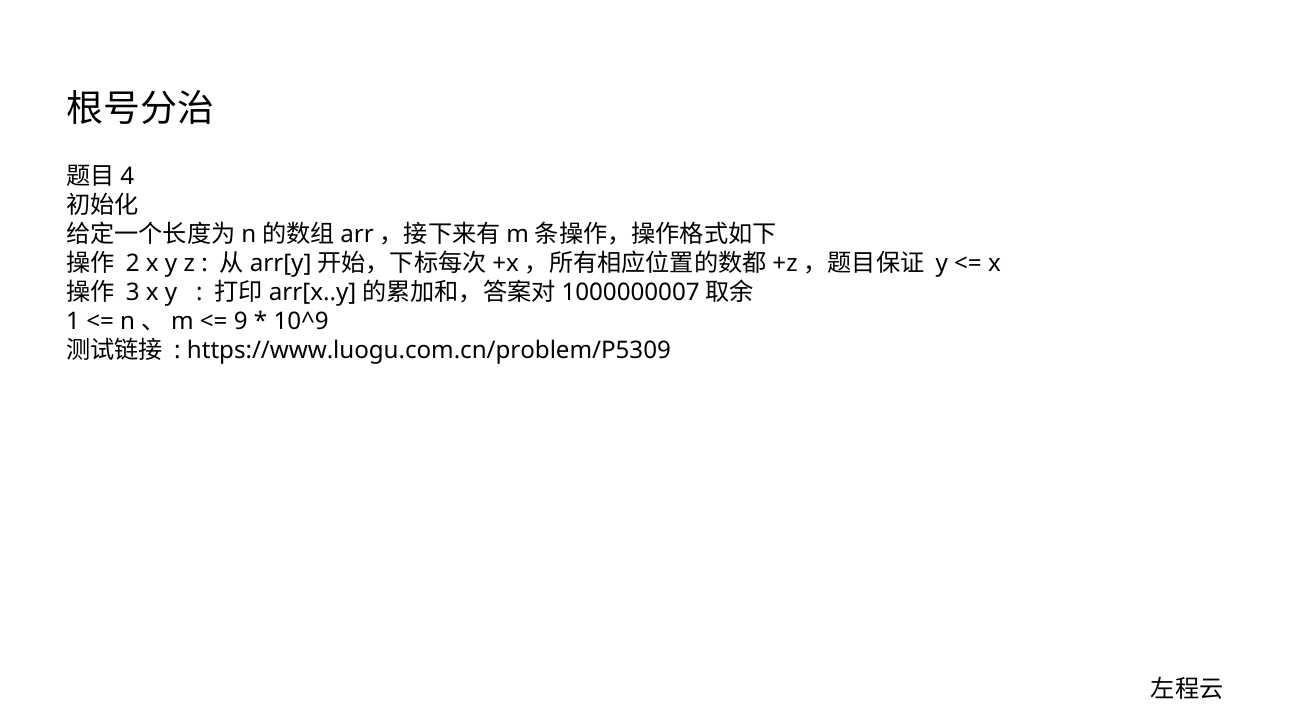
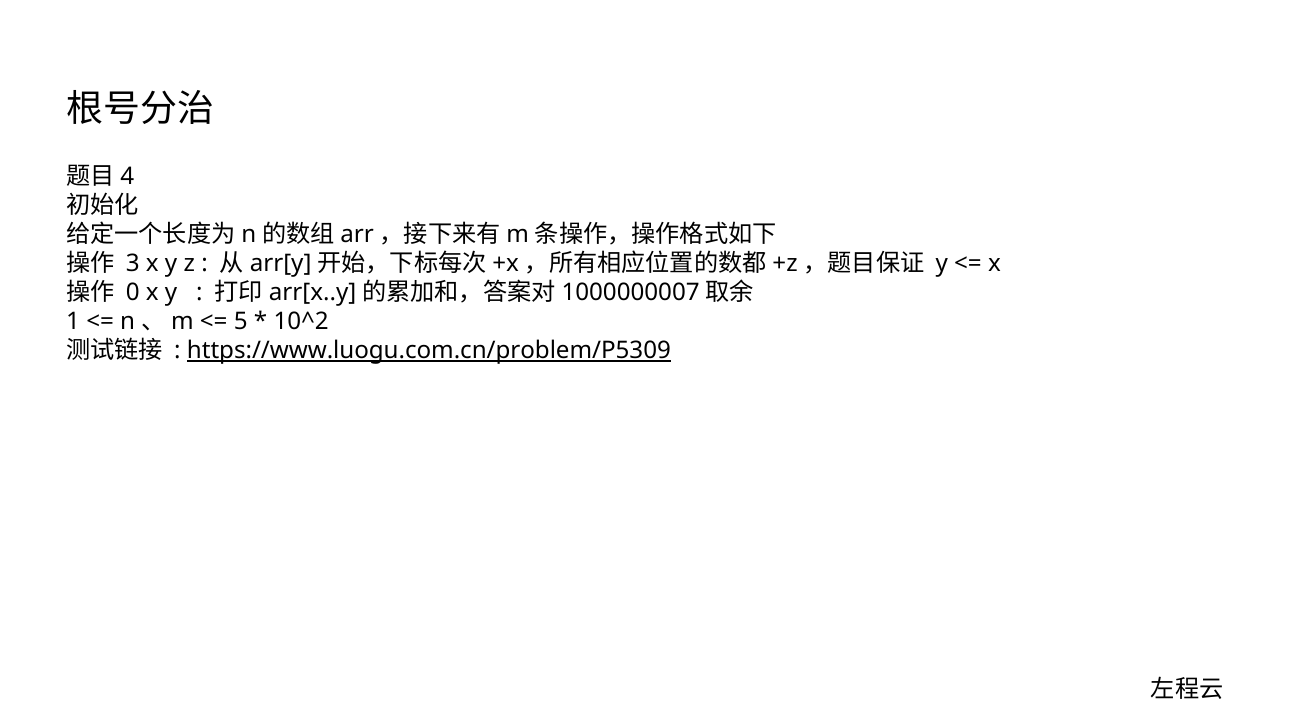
2: 2 -> 3 (133, 263)
3: 3 -> 0 (133, 292)
9: 9 -> 5 (241, 321)
10^9: 10^9 -> 10^2 (301, 321)
https://www.luogu.com.cn/problem/P5309 underline: none -> present (429, 350)
